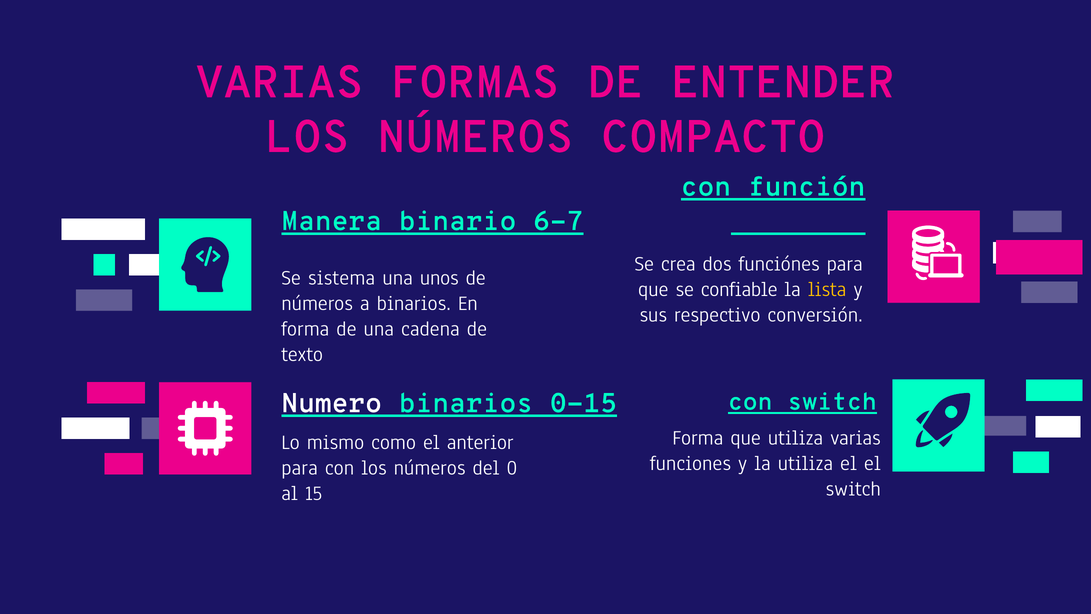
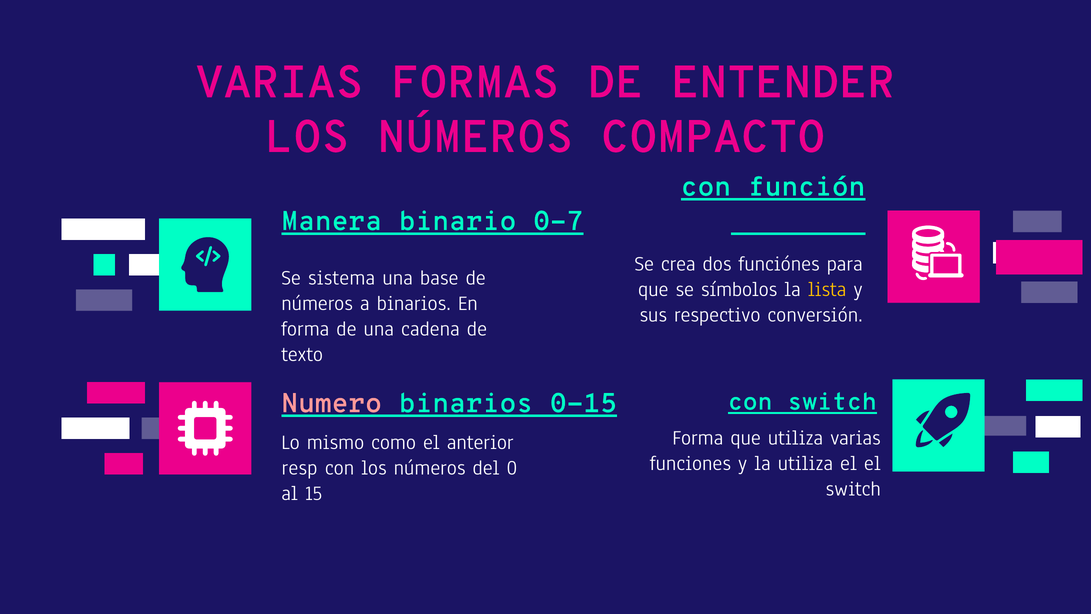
6-7: 6-7 -> 0-7 (558, 221)
unos: unos -> base (439, 278)
confiable: confiable -> símbolos (739, 289)
Numero colour: white -> pink (332, 403)
para: para -> resp (299, 468)
